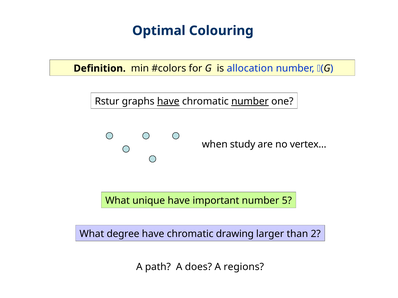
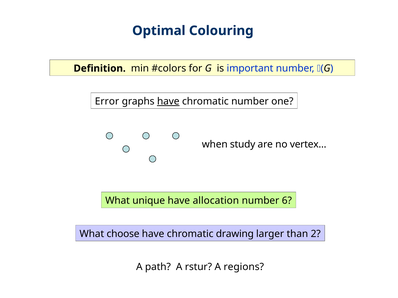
allocation: allocation -> important (250, 69)
Rstur: Rstur -> Error (107, 101)
number underline: present -> none (250, 101)
important: important -> allocation (216, 201)
5: 5 -> 6 (287, 201)
degree: degree -> choose (123, 234)
does: does -> rstur (198, 267)
